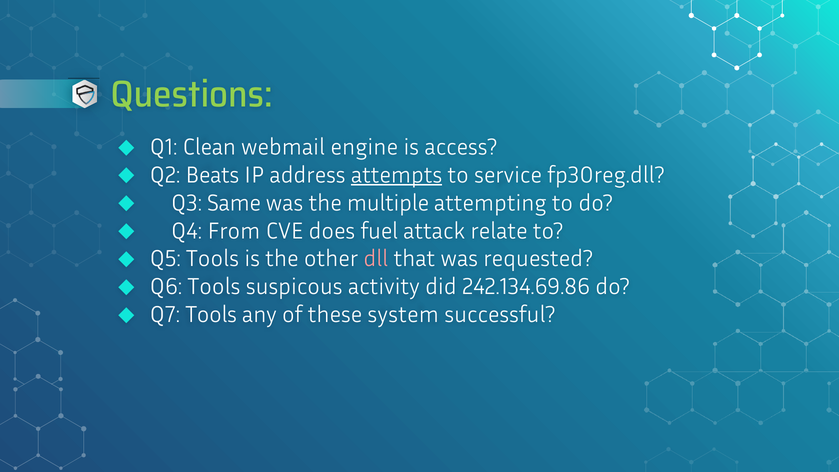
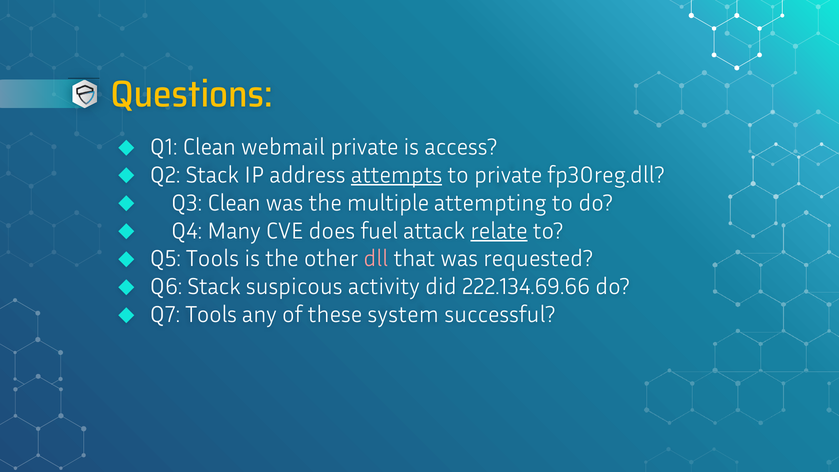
Questions colour: light green -> yellow (192, 94)
webmail engine: engine -> private (364, 147)
Q2 Beats: Beats -> Stack (212, 175)
to service: service -> private (508, 175)
Q3 Same: Same -> Clean (234, 203)
From: From -> Many (234, 231)
relate underline: none -> present (499, 231)
Q6 Tools: Tools -> Stack (214, 287)
242.134.69.86: 242.134.69.86 -> 222.134.69.66 (526, 287)
